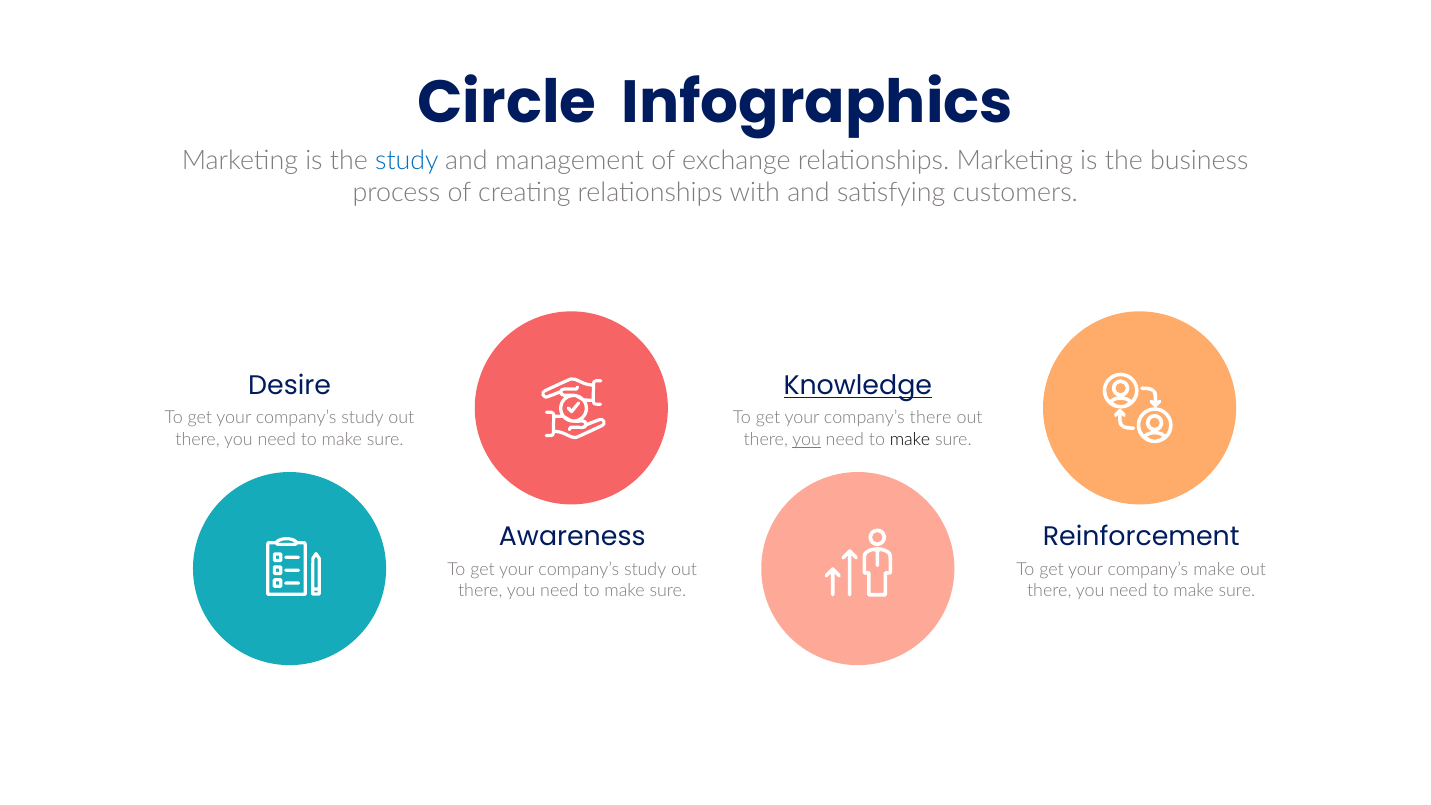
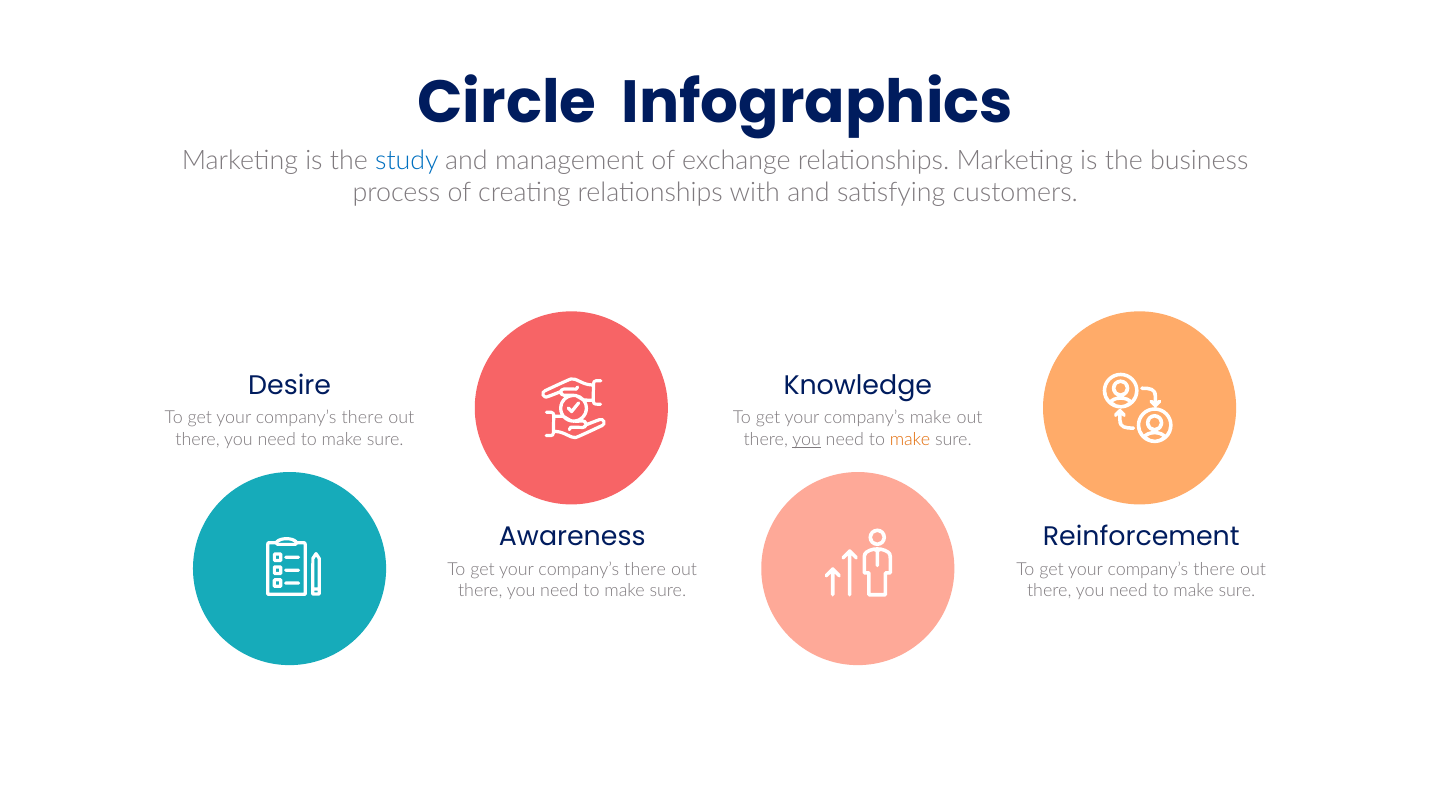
Knowledge underline: present -> none (858, 386)
study: study -> there (362, 418)
company’s there: there -> make (931, 418)
make colour: black -> orange (910, 440)
study: study -> there (645, 569)
make: make -> there (1214, 569)
